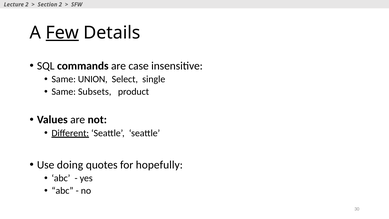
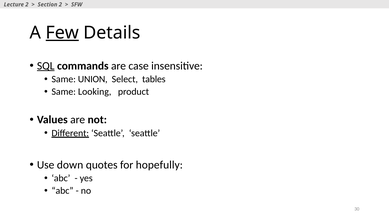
SQL underline: none -> present (46, 66)
single: single -> tables (154, 79)
Subsets: Subsets -> Looking (95, 92)
doing: doing -> down (70, 165)
